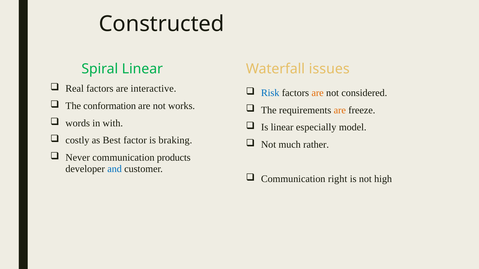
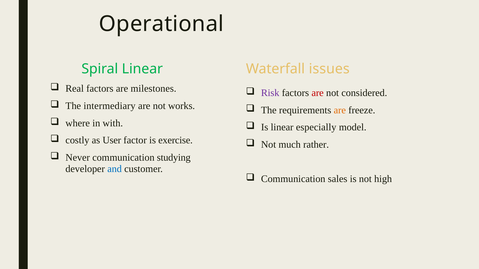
Constructed: Constructed -> Operational (161, 24)
interactive: interactive -> milestones (153, 89)
Risk colour: blue -> purple (270, 93)
are colour: orange -> red (318, 93)
conformation: conformation -> intermediary (110, 106)
words: words -> where (78, 123)
Best: Best -> User (112, 141)
braking: braking -> exercise (175, 141)
products: products -> studying (174, 158)
right: right -> sales (338, 179)
